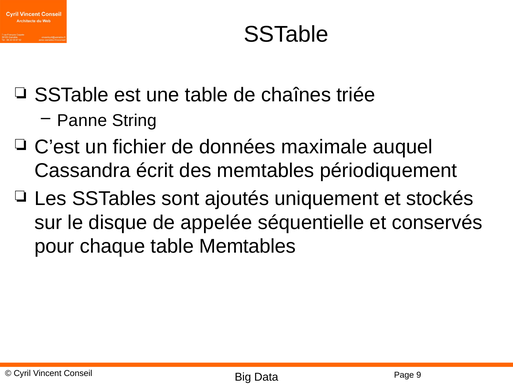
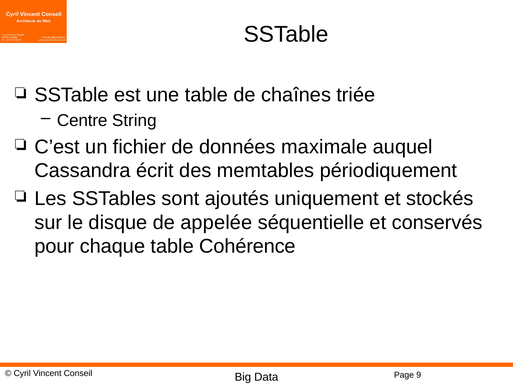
Panne: Panne -> Centre (82, 121)
table Memtables: Memtables -> Cohérence (248, 247)
